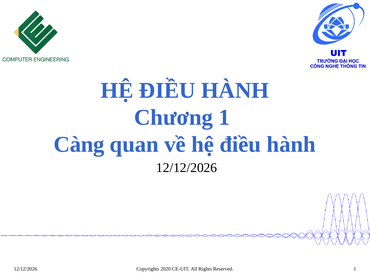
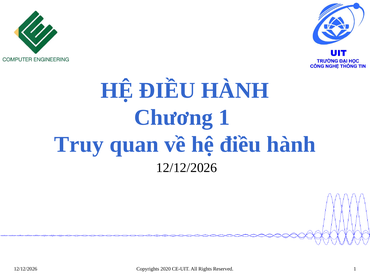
Càng: Càng -> Truy (79, 145)
